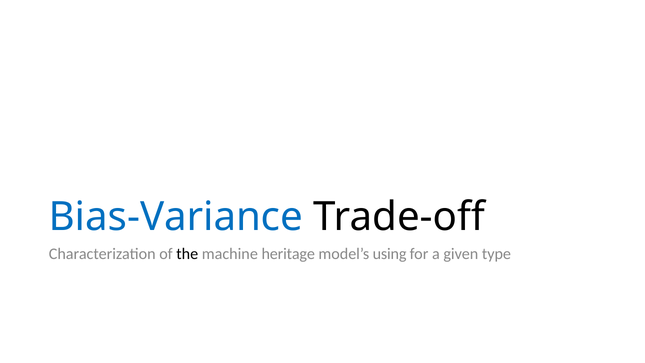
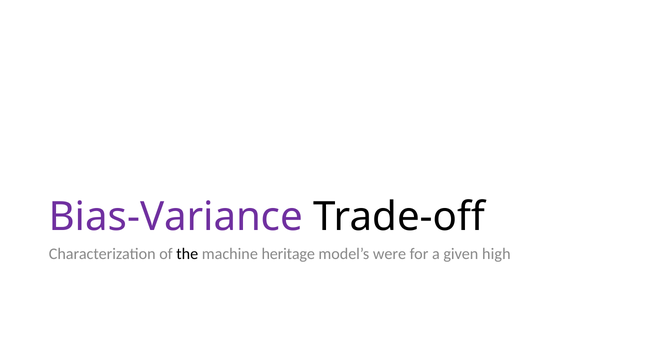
Bias-Variance colour: blue -> purple (176, 217)
using: using -> were (389, 254)
type: type -> high (496, 254)
